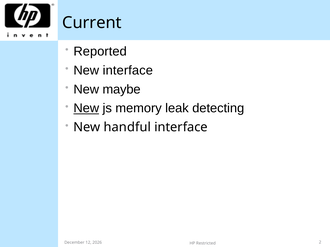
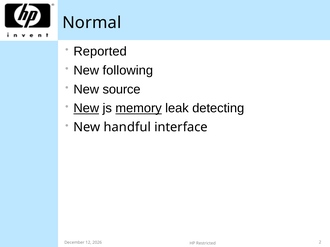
Current: Current -> Normal (92, 23)
New interface: interface -> following (128, 70)
maybe: maybe -> source (122, 89)
memory underline: none -> present (139, 108)
